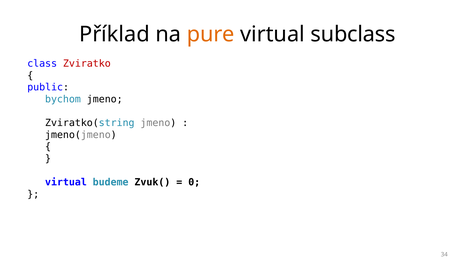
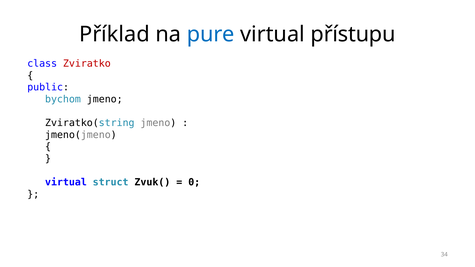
pure colour: orange -> blue (211, 34)
subclass: subclass -> přístupu (353, 34)
budeme: budeme -> struct (111, 182)
